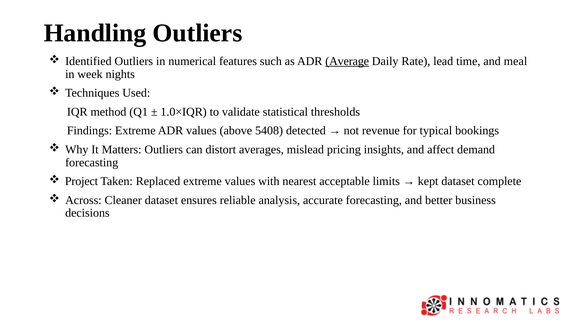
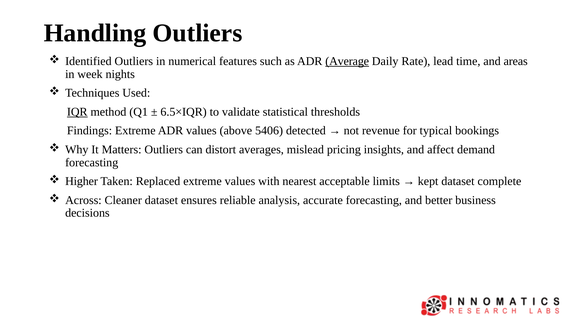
meal: meal -> areas (516, 61)
IQR underline: none -> present (77, 112)
1.0×IQR: 1.0×IQR -> 6.5×IQR (184, 112)
5408: 5408 -> 5406 (269, 131)
Project: Project -> Higher (81, 181)
